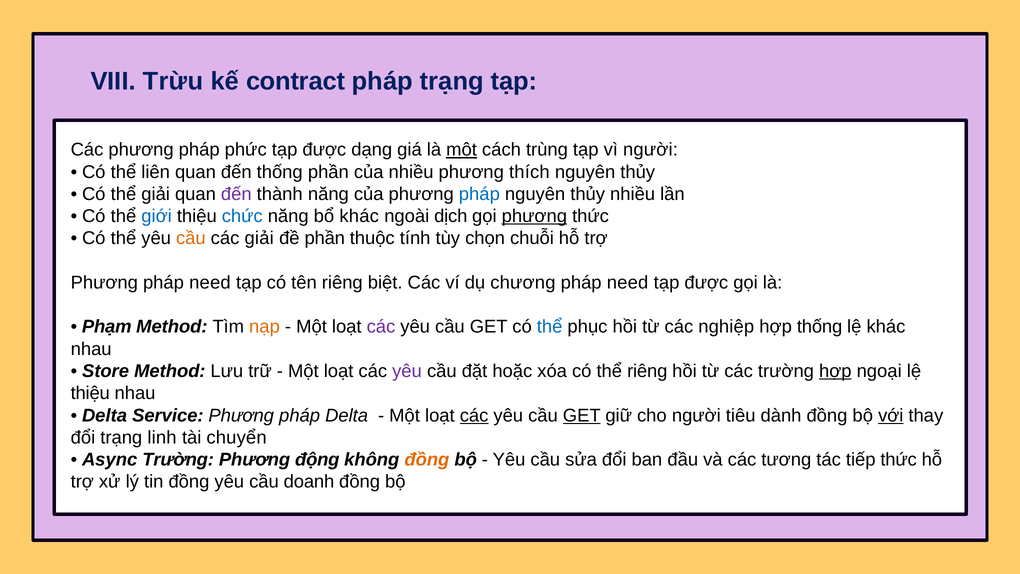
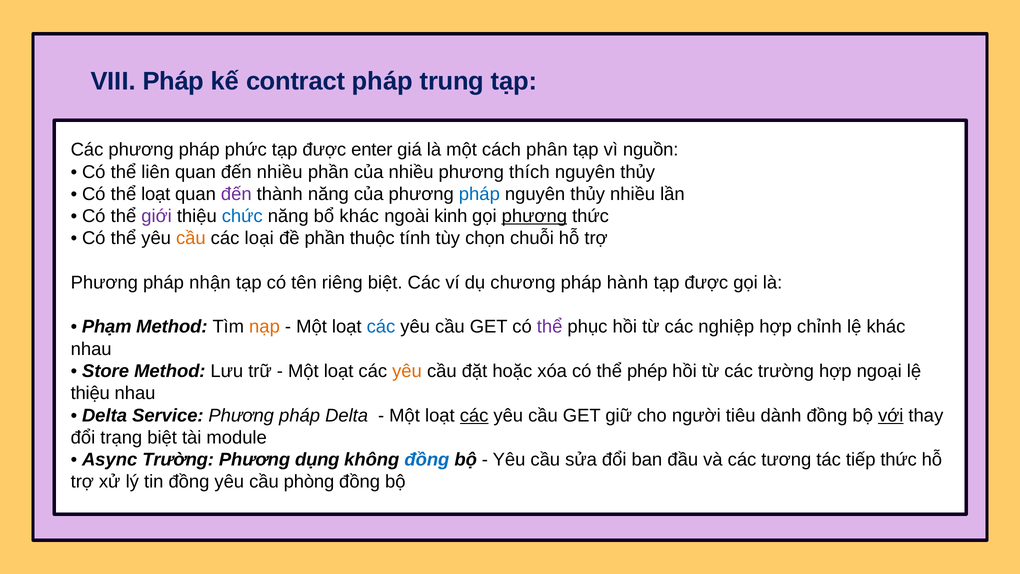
VIII Trừu: Trừu -> Pháp (173, 81)
pháp trạng: trạng -> trung (452, 81)
dạng: dạng -> enter (372, 150)
một underline: present -> none (462, 150)
trùng: trùng -> phân (547, 150)
vì người: người -> nguồn (651, 150)
đến thống: thống -> nhiều (280, 172)
thể giải: giải -> loạt (156, 194)
giới colour: blue -> purple (157, 216)
dịch: dịch -> kinh (451, 216)
các giải: giải -> loại (259, 238)
Phương pháp need: need -> nhận (210, 282)
need: need -> hành (628, 282)
các colour: purple -> blue (381, 327)
thể colour: blue -> purple (550, 327)
hợp thống: thống -> chỉnh (819, 327)
yêu colour: purple -> orange (407, 371)
thể riêng: riêng -> phép (647, 371)
hợp underline: present -> none (835, 371)
GET underline: present -> none (582, 415)
trạng linh: linh -> biệt (162, 437)
chuyển: chuyển -> module (237, 437)
động: động -> dụng (317, 460)
đồng colour: orange -> blue (427, 460)
doanh: doanh -> phòng (309, 482)
